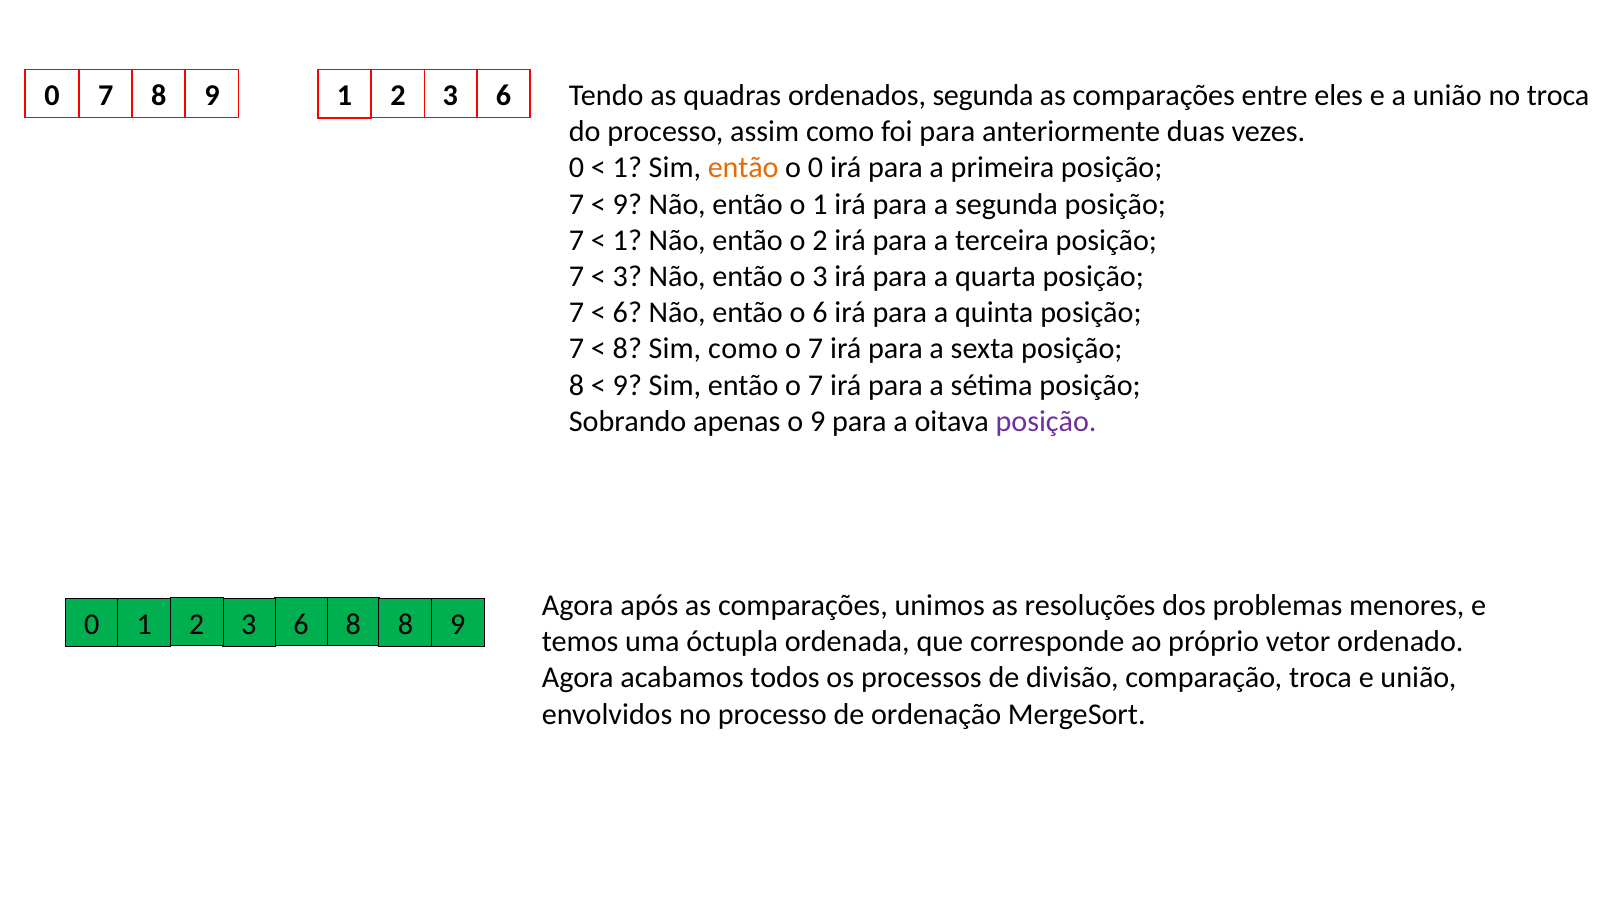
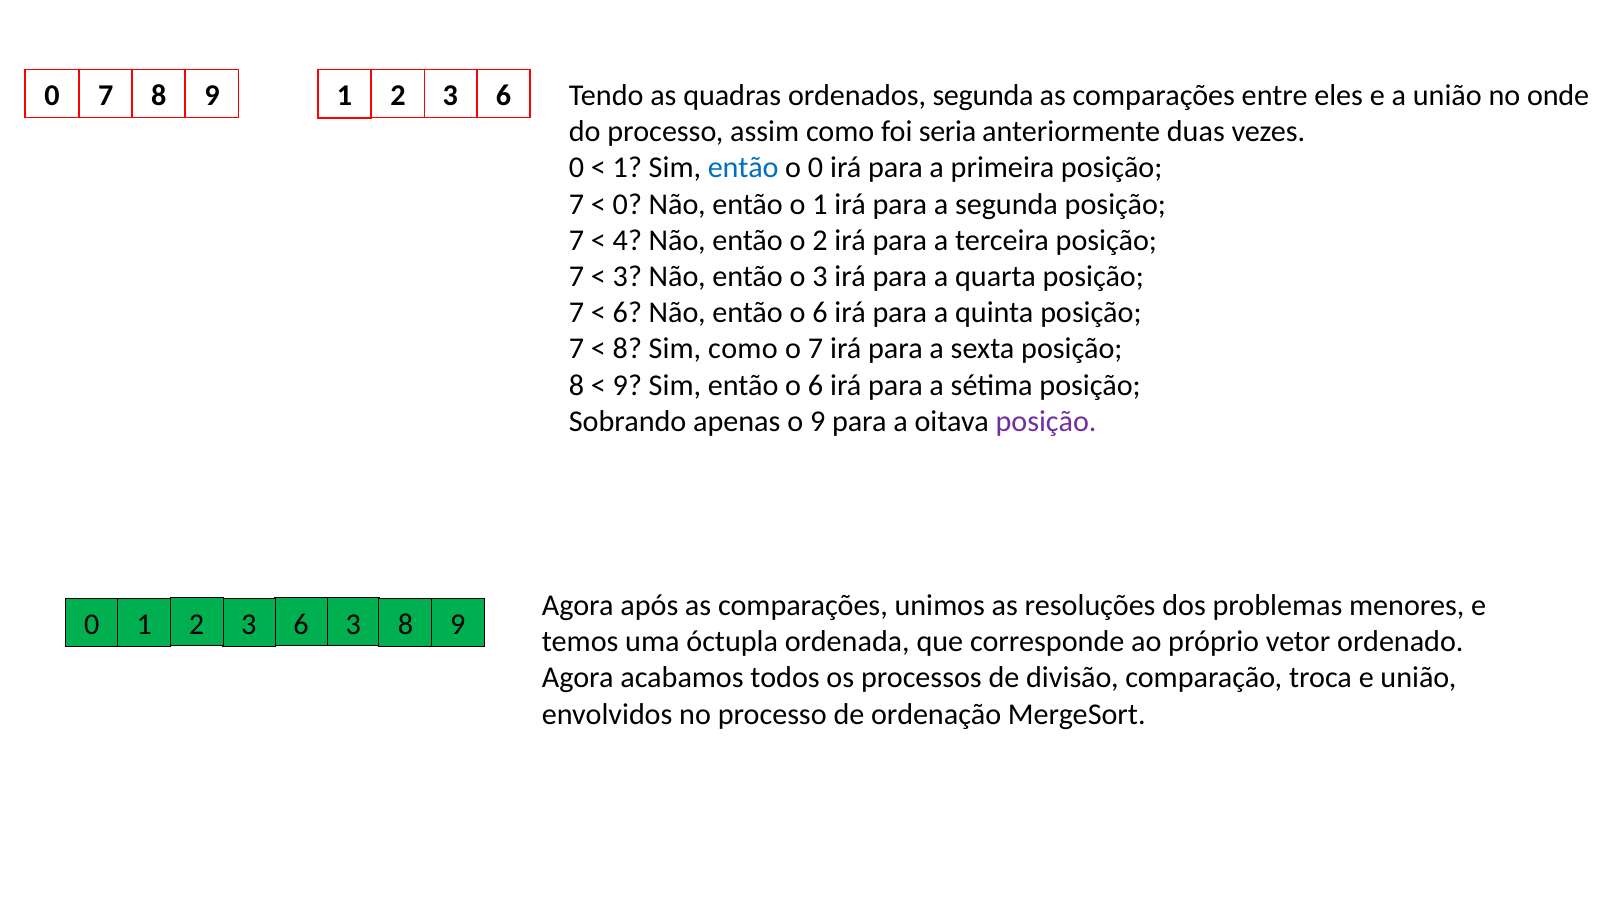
no troca: troca -> onde (1558, 96)
foi para: para -> seria (948, 132)
então colour: orange -> blue (743, 168)
9: 9 -> 0 (627, 204)
1: 1 -> 4 (627, 240)
Sim então o 7: 7 -> 6 (816, 385)
0 8: 8 -> 3 (353, 624)
